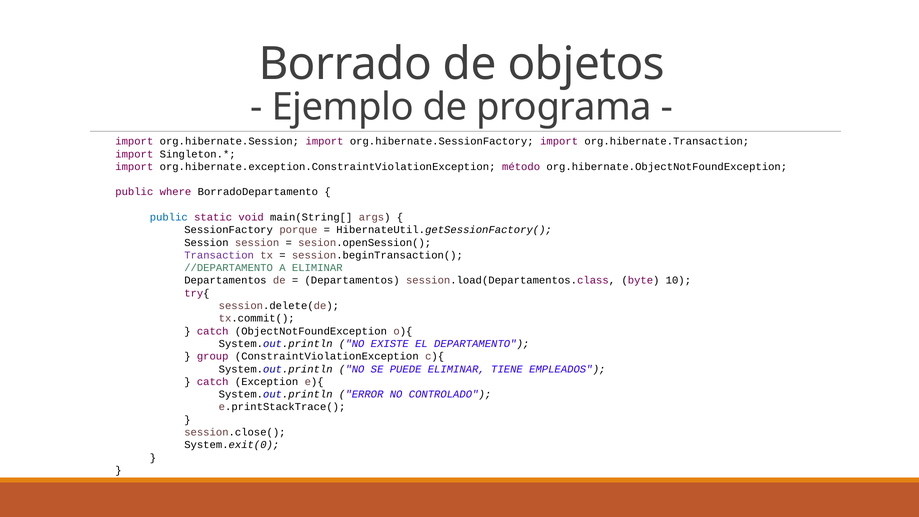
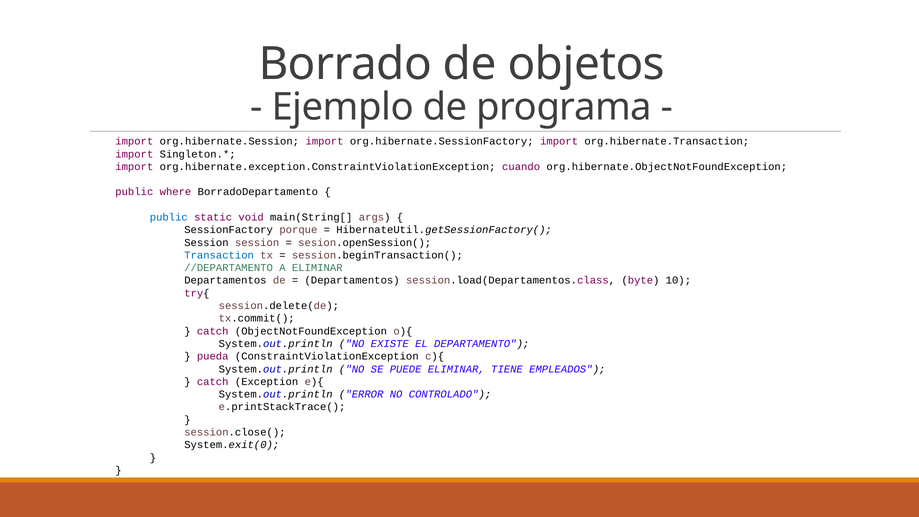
método: método -> cuando (521, 167)
Transaction colour: purple -> blue (219, 255)
group: group -> pueda (213, 356)
